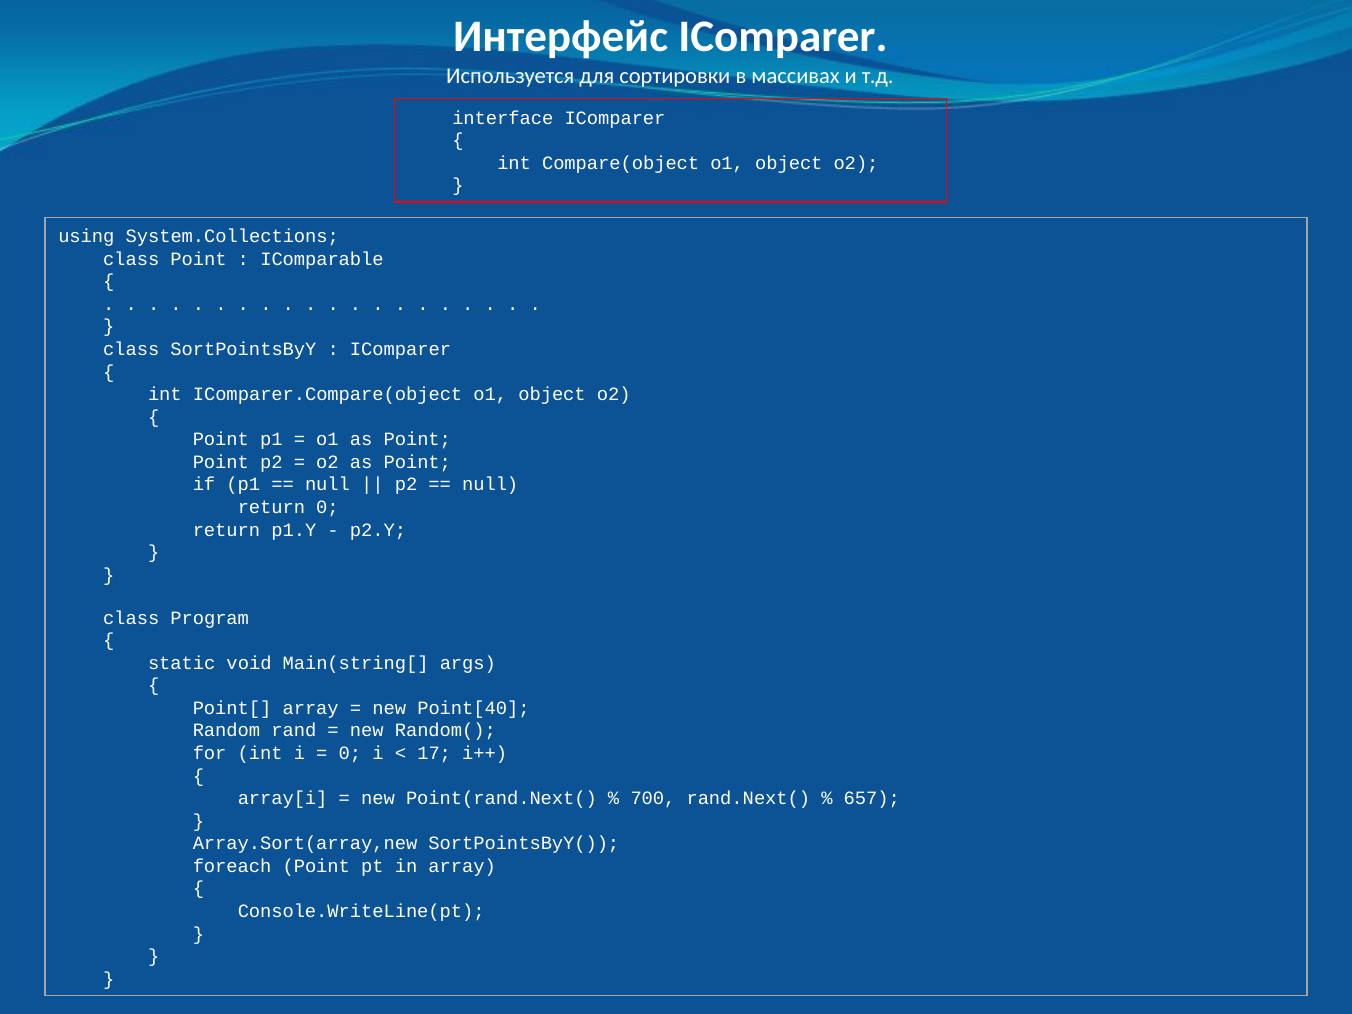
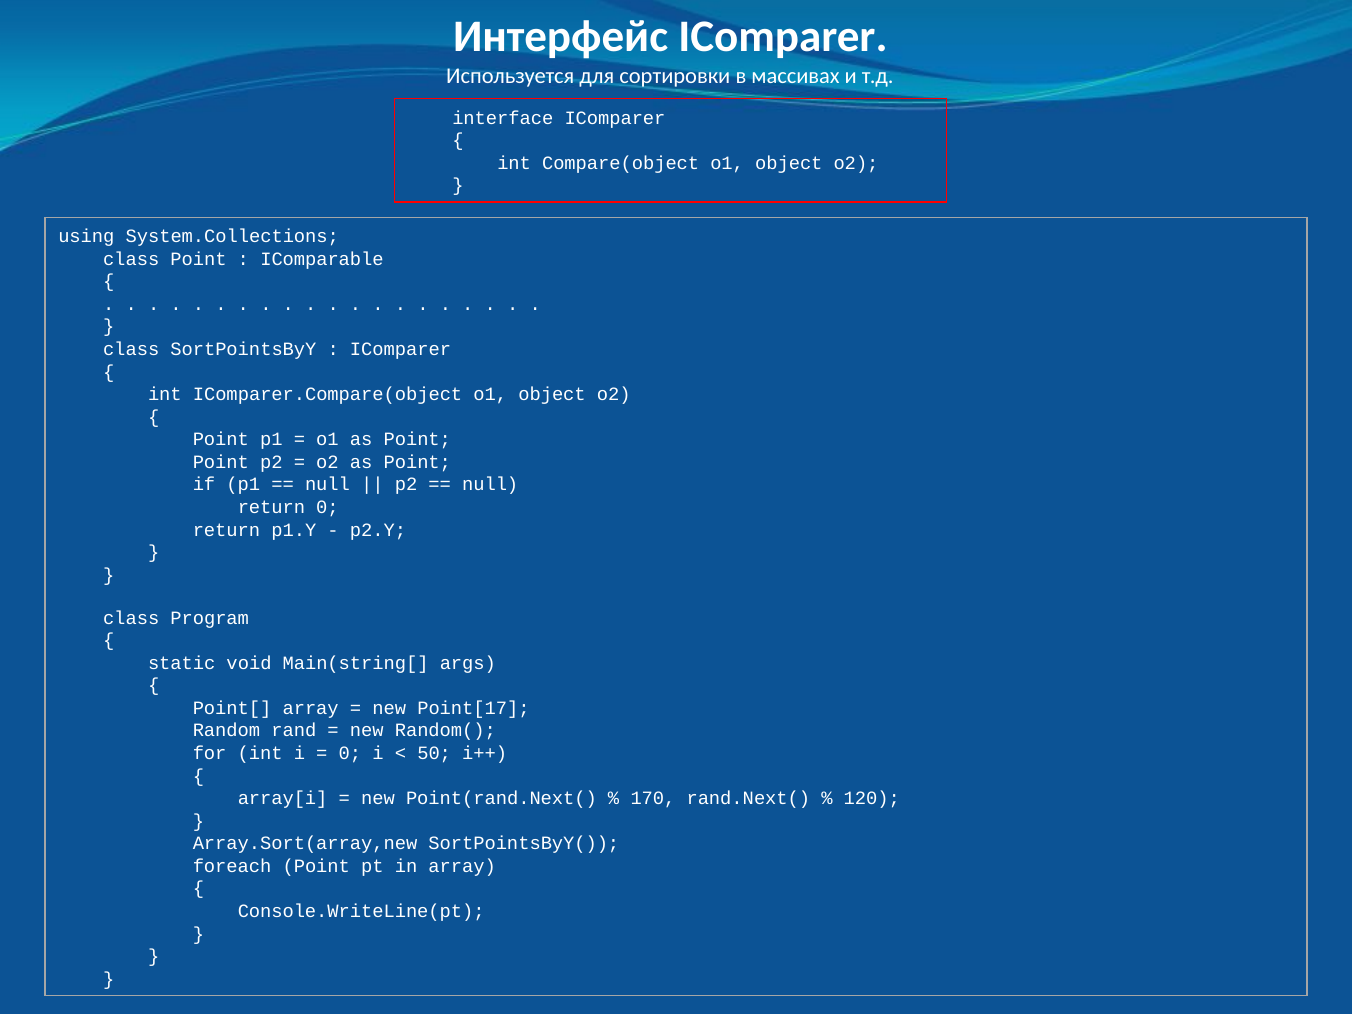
Point[40: Point[40 -> Point[17 (473, 708)
17: 17 -> 50 (434, 753)
700: 700 -> 170 (653, 799)
657: 657 -> 120 (872, 799)
